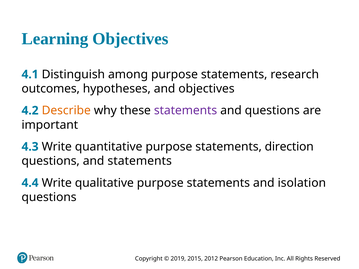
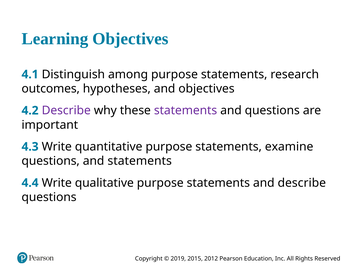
Describe colour: orange -> purple (66, 111)
direction: direction -> examine (289, 147)
and isolation: isolation -> describe (302, 183)
